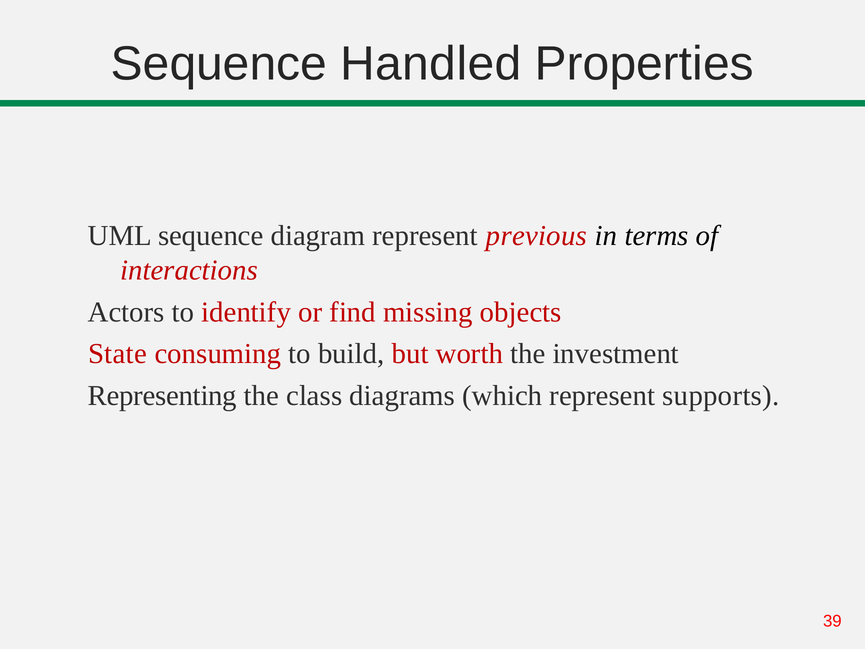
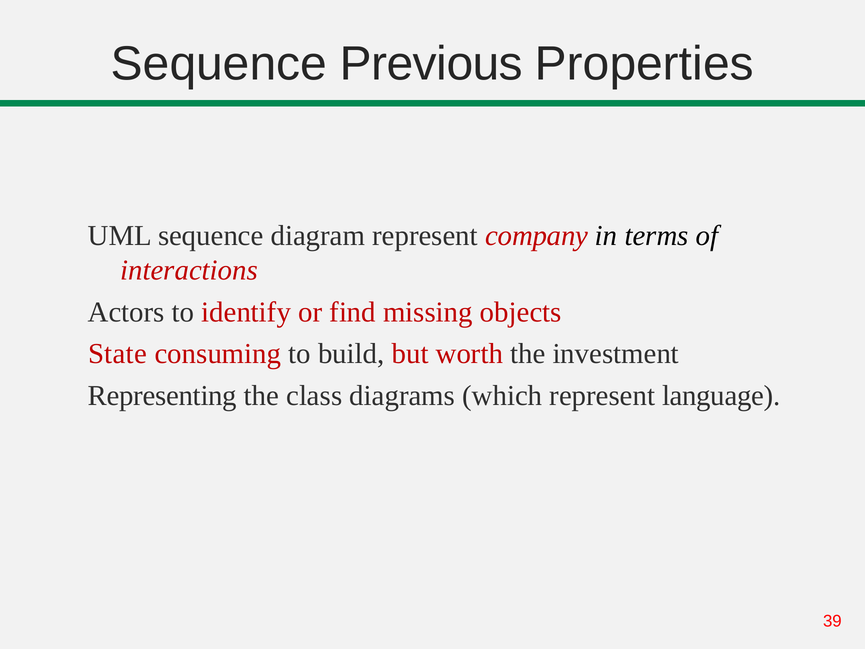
Handled: Handled -> Previous (431, 64)
previous: previous -> company (537, 235)
supports: supports -> language (721, 396)
